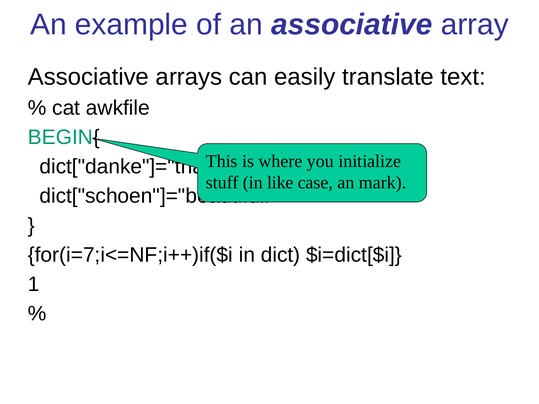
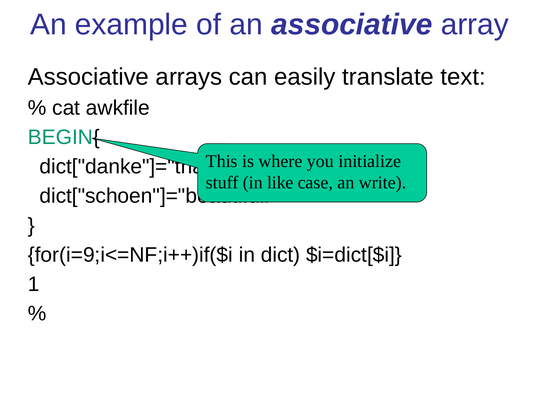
mark: mark -> write (383, 183)
for(i=7;i<=NF;i++)if($i: for(i=7;i<=NF;i++)if($i -> for(i=9;i<=NF;i++)if($i (130, 255)
